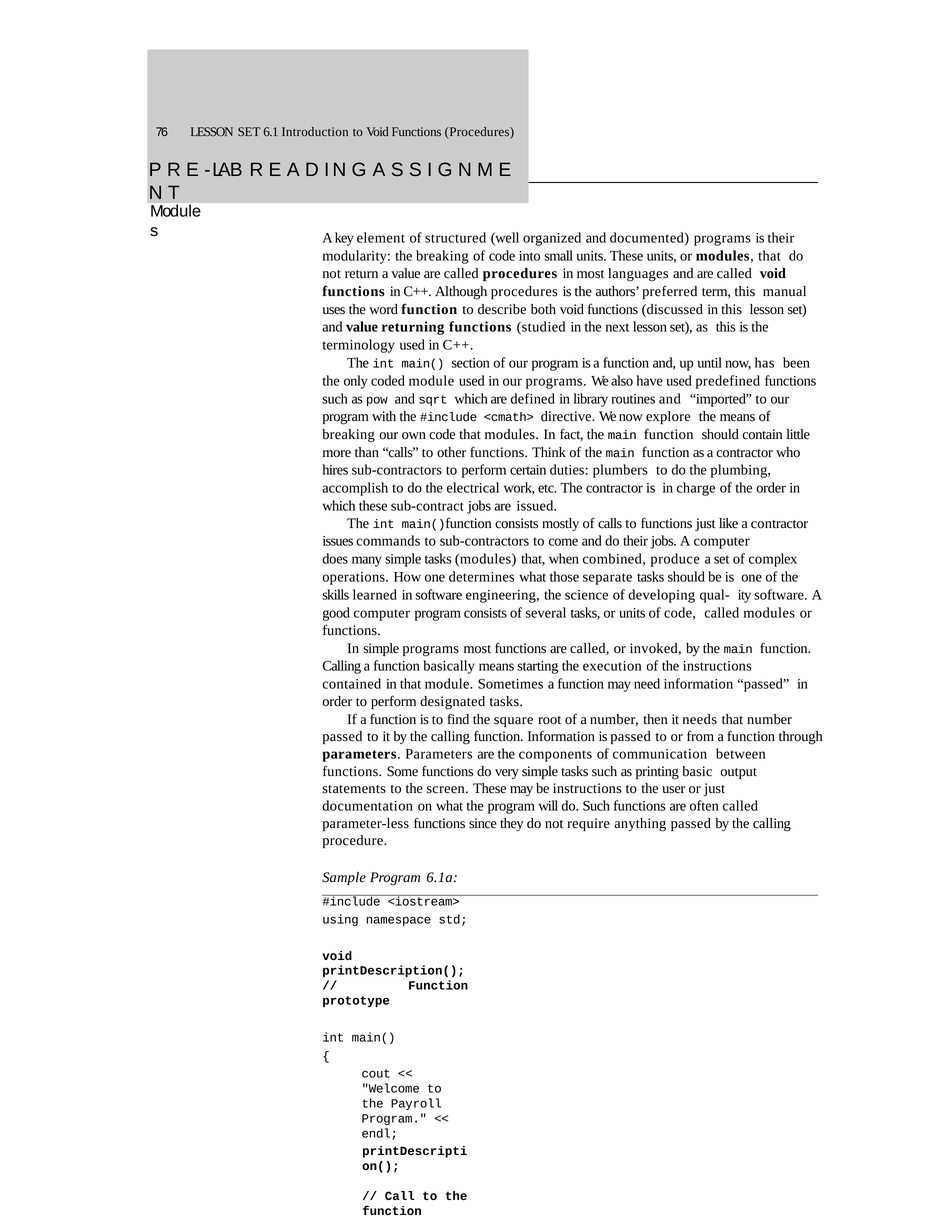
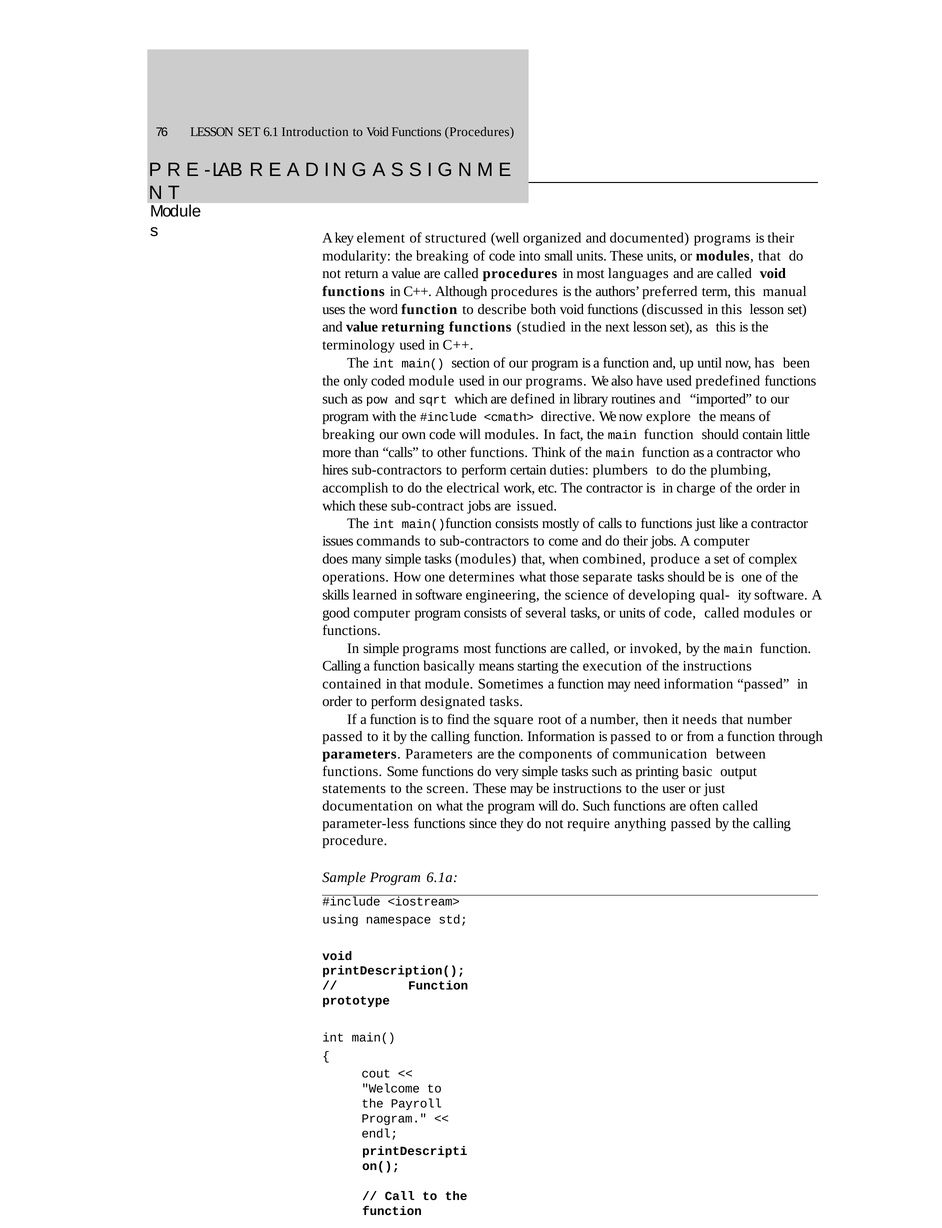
code that: that -> will (470, 434)
